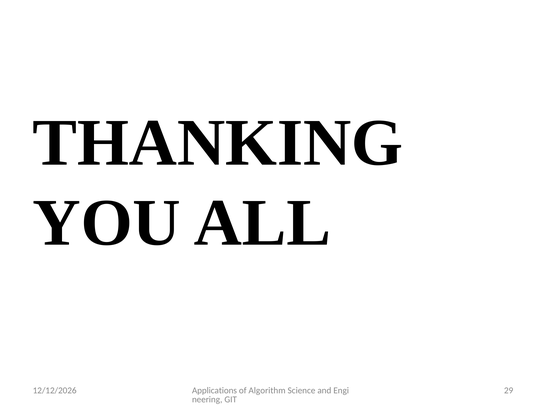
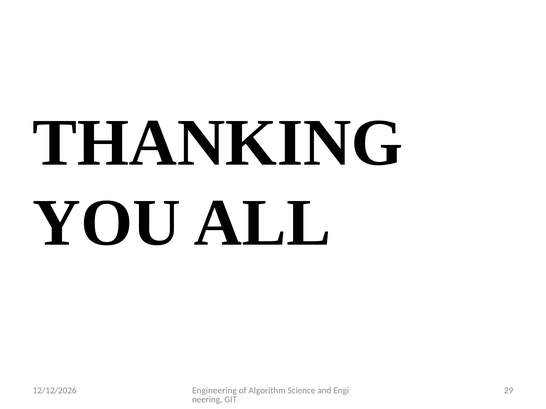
Applications: Applications -> Engineering (214, 391)
